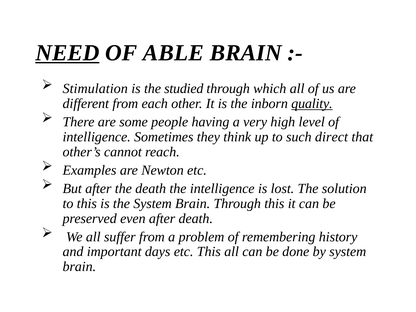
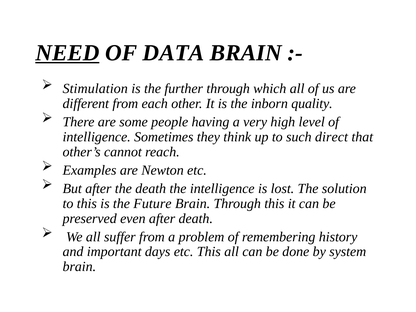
ABLE: ABLE -> DATA (173, 53)
studied: studied -> further (184, 89)
quality underline: present -> none (312, 104)
the System: System -> Future (152, 204)
